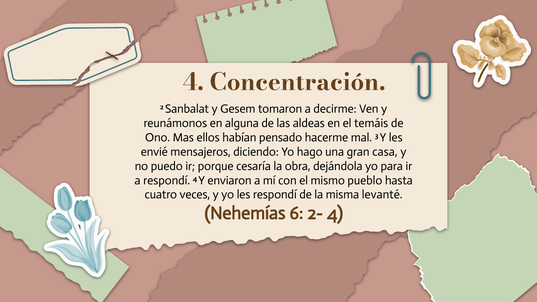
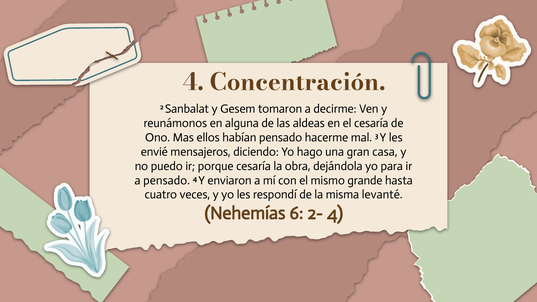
el temáis: temáis -> cesaría (371, 123)
a respondí: respondí -> pensado (167, 180)
pueblo: pueblo -> grande (365, 180)
